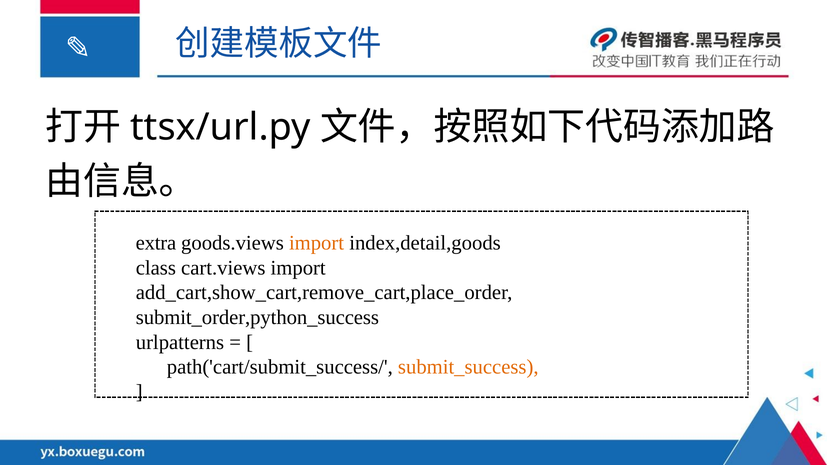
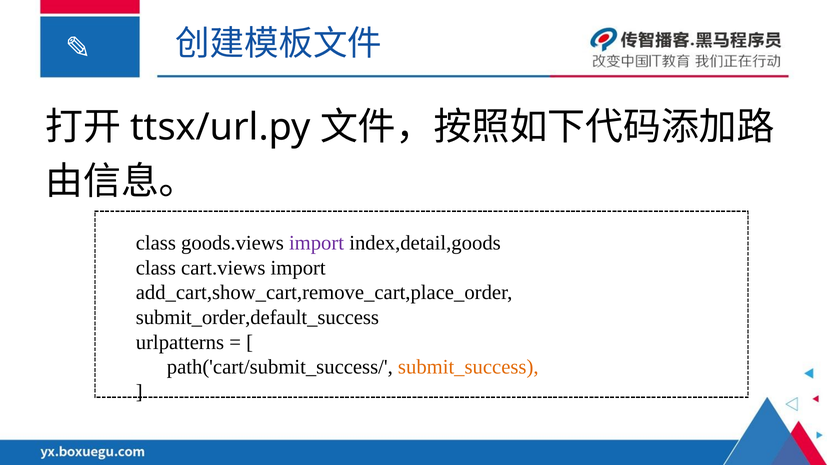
extra: extra -> class (156, 243)
import colour: orange -> purple (317, 243)
submit_order,python_success: submit_order,python_success -> submit_order,default_success (257, 318)
